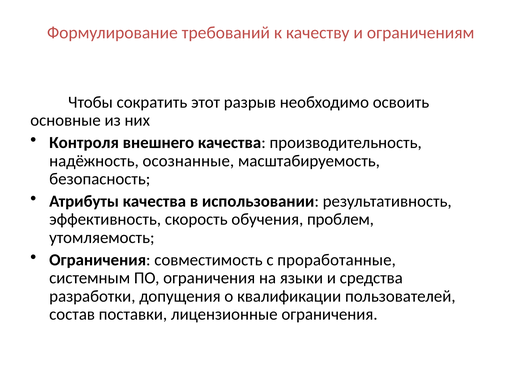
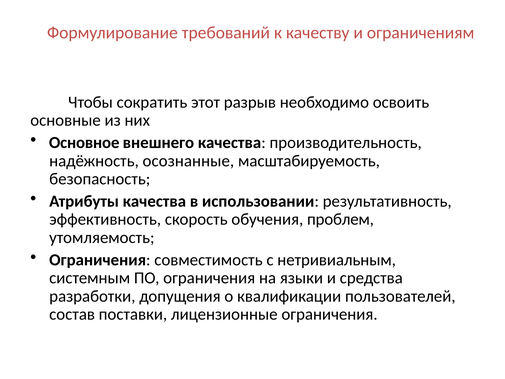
Контроля: Контроля -> Основное (84, 143)
проработанные: проработанные -> нетривиальным (337, 260)
